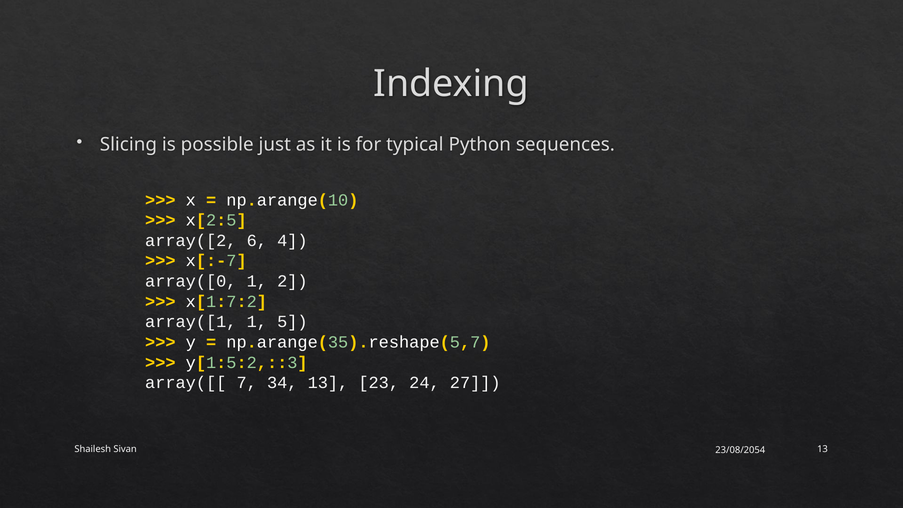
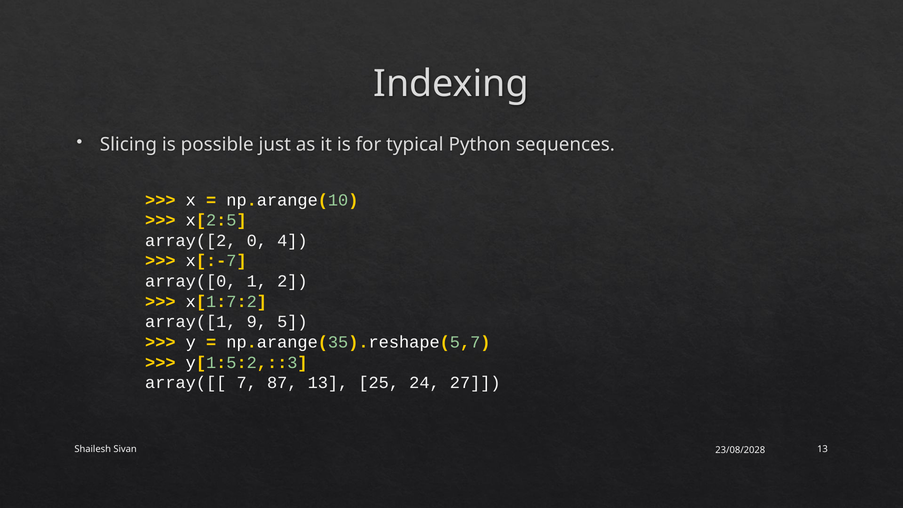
6: 6 -> 0 (257, 241)
array([1 1: 1 -> 9 (257, 322)
34: 34 -> 87 (282, 383)
23: 23 -> 25 (379, 383)
23/08/2054: 23/08/2054 -> 23/08/2028 (740, 450)
